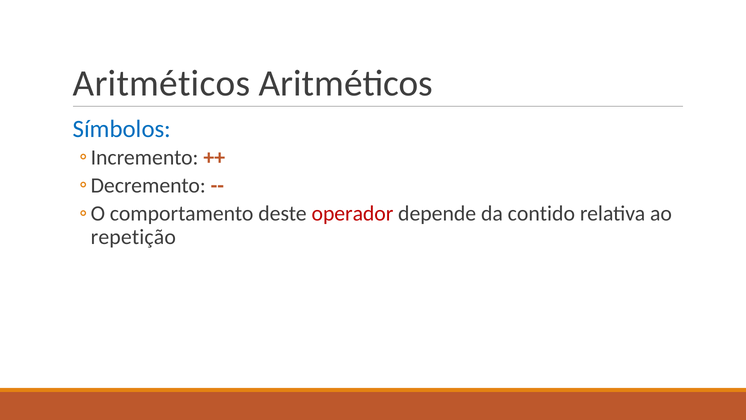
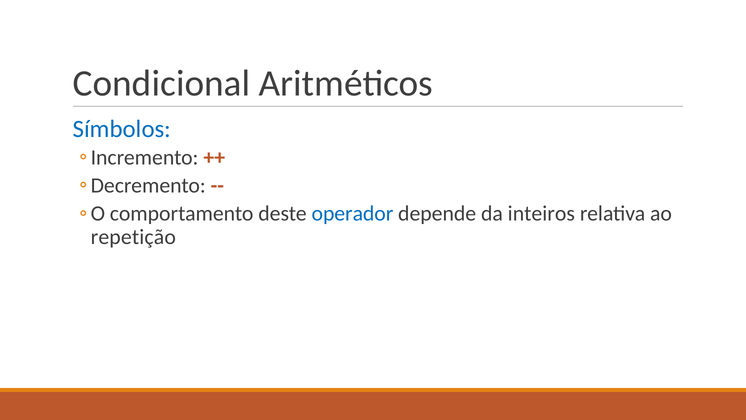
Aritméticos: Aritméticos -> Condicional (162, 84)
operador colour: red -> blue (352, 214)
contido: contido -> inteiros (541, 214)
